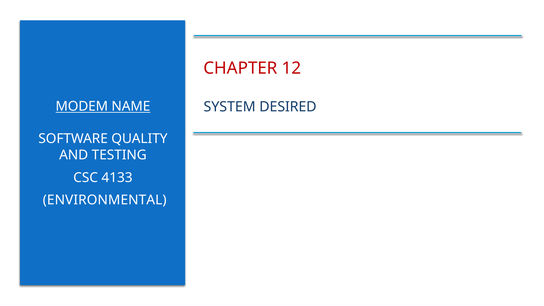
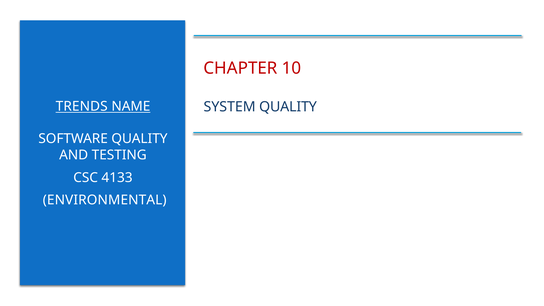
12: 12 -> 10 (292, 68)
MODEM: MODEM -> TRENDS (82, 106)
SYSTEM DESIRED: DESIRED -> QUALITY (288, 107)
